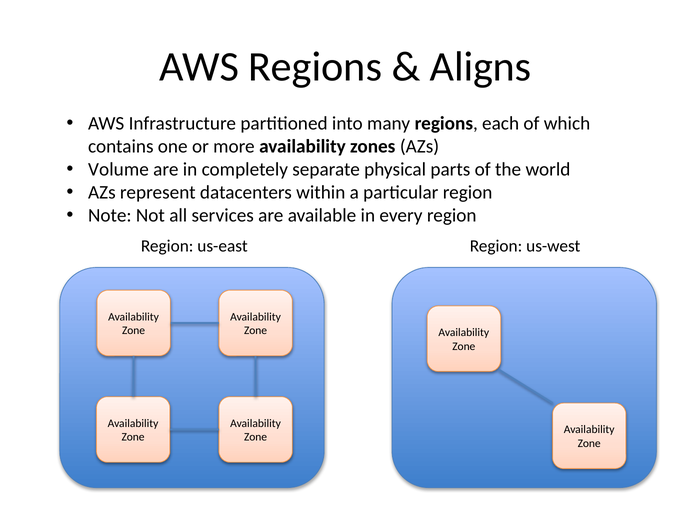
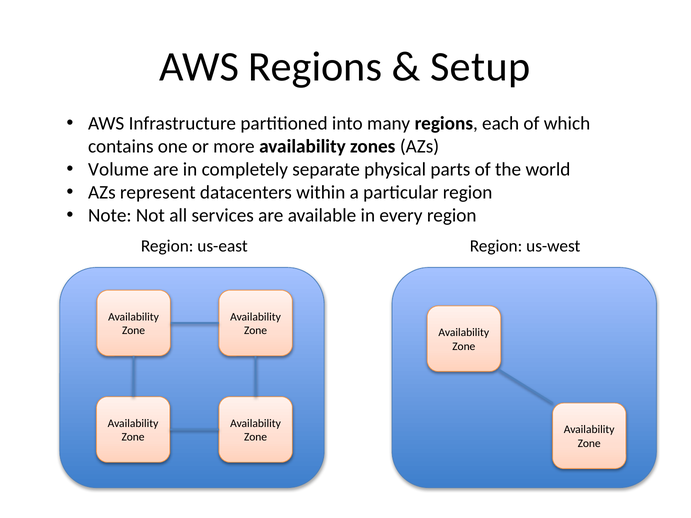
Aligns: Aligns -> Setup (480, 67)
